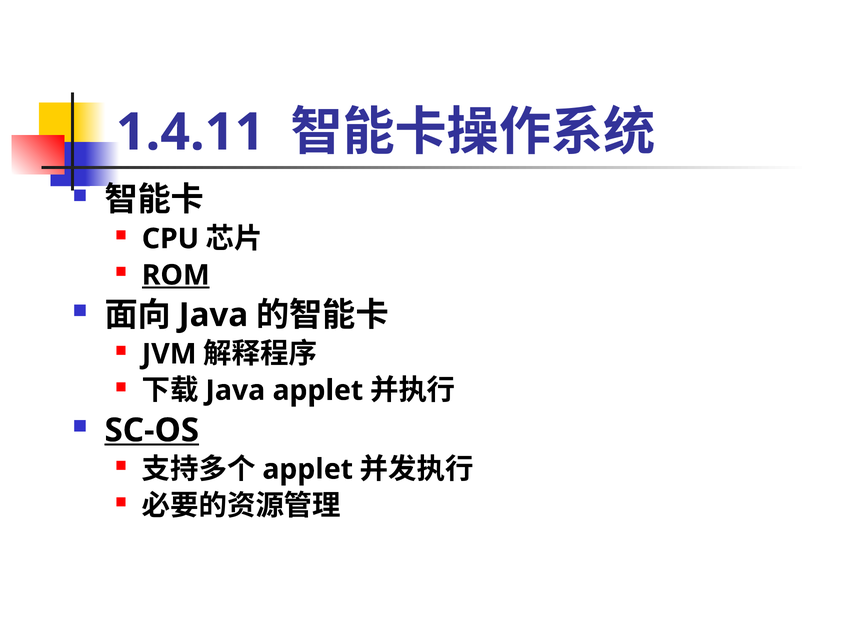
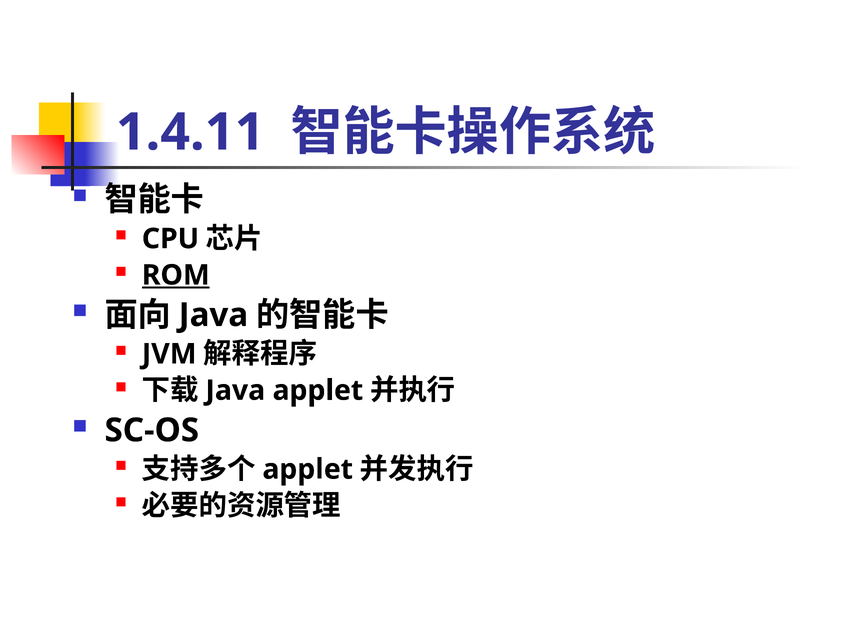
SC-OS underline: present -> none (152, 430)
